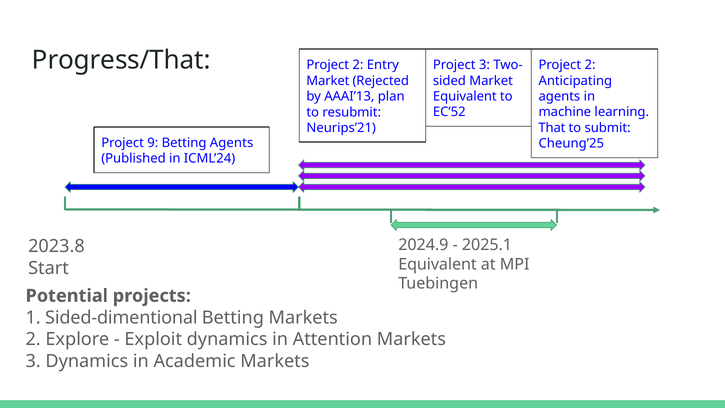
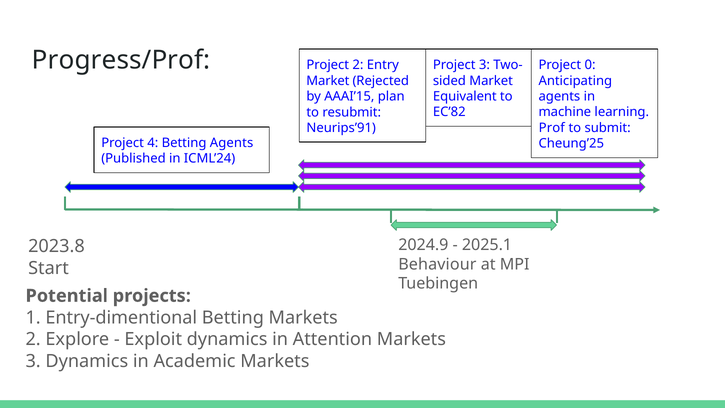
Progress/That: Progress/That -> Progress/Prof (121, 60)
2: 2 -> 0 (590, 65)
AAAI’13: AAAI’13 -> AAAI’15 (349, 96)
EC’52: EC’52 -> EC’82 (449, 112)
Neurips’21: Neurips’21 -> Neurips’91 (341, 128)
That: That -> Prof (552, 128)
9: 9 -> 4 (153, 143)
Equivalent: Equivalent -> Behaviour (437, 264)
Sided-dimentional: Sided-dimentional -> Entry-dimentional (121, 317)
